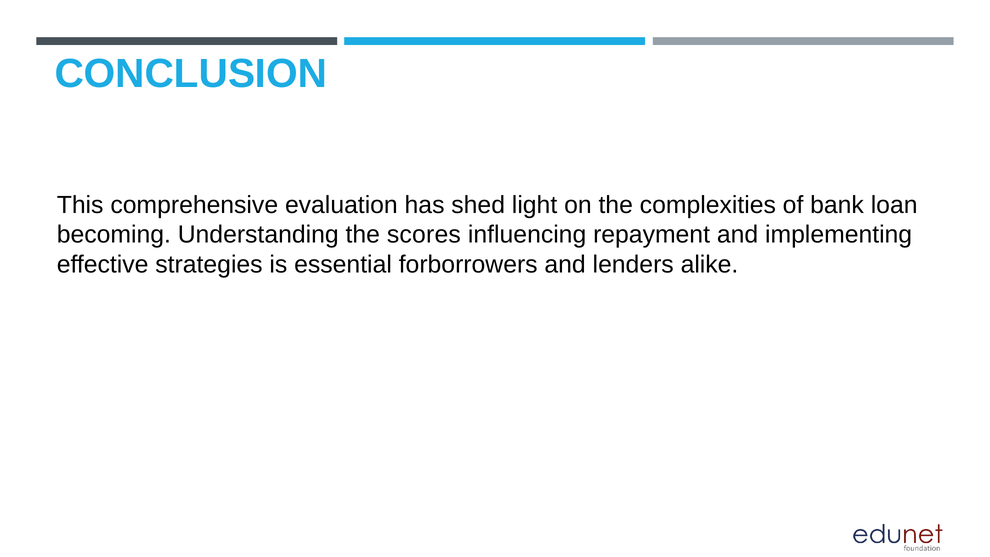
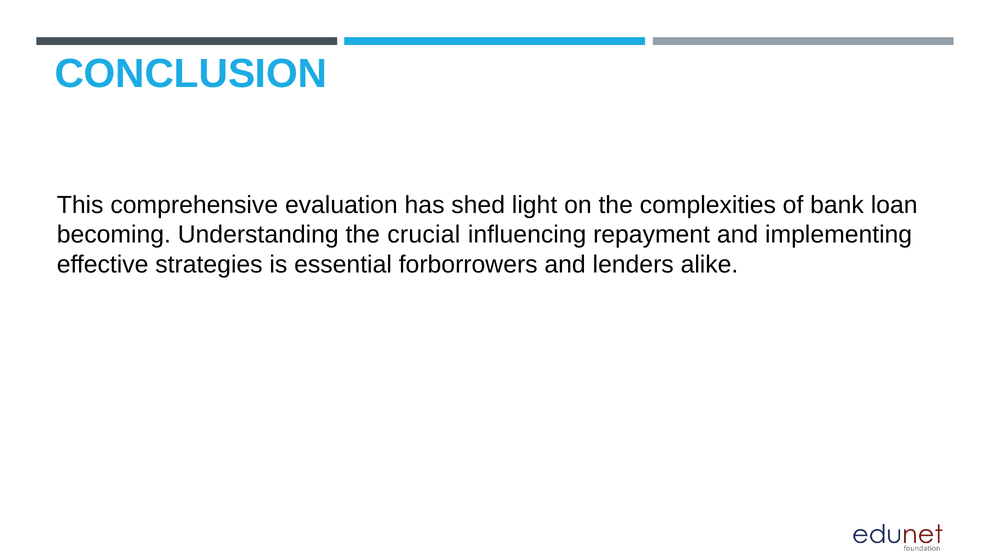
scores: scores -> crucial (424, 235)
